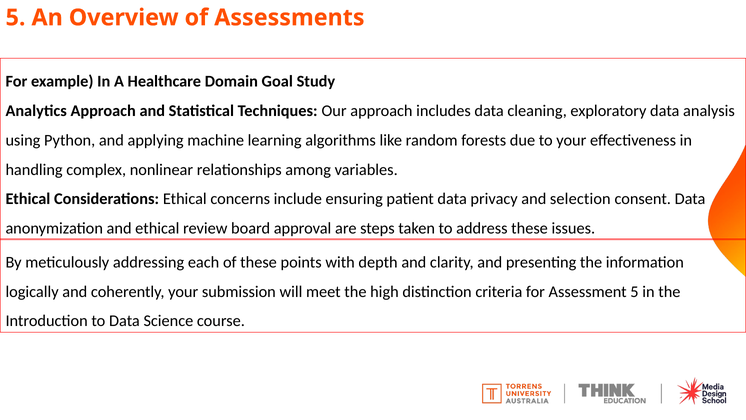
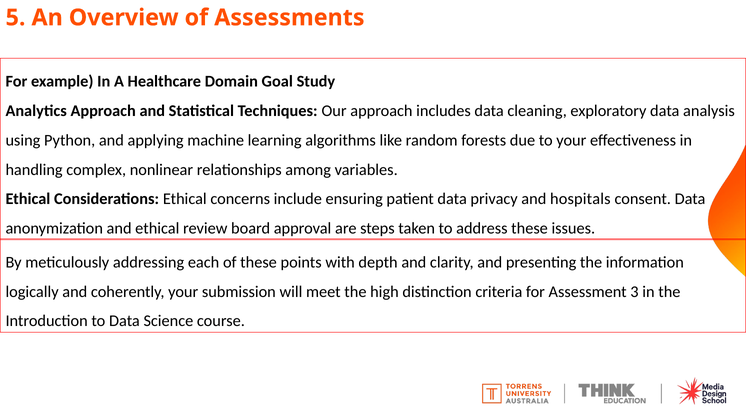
selection: selection -> hospitals (580, 199)
Assessment 5: 5 -> 3 (634, 291)
